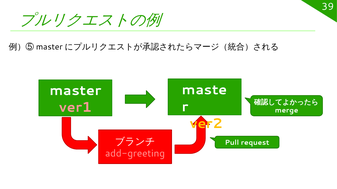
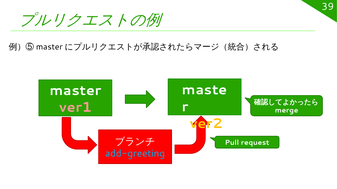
add-greeting colour: pink -> light blue (135, 154)
